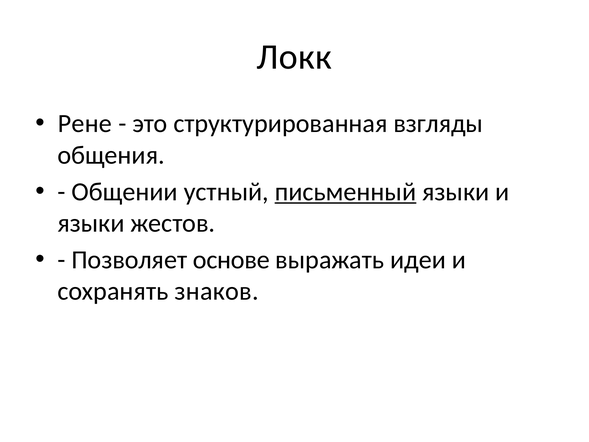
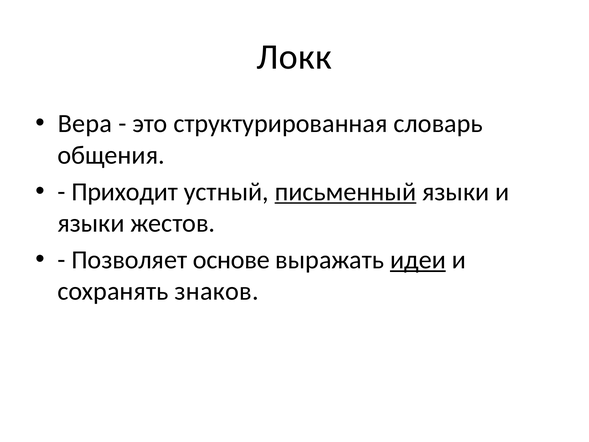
Рене: Рене -> Вера (85, 124)
взгляды: взгляды -> словарь (438, 124)
Общении: Общении -> Приходит (125, 192)
идеи underline: none -> present (418, 260)
